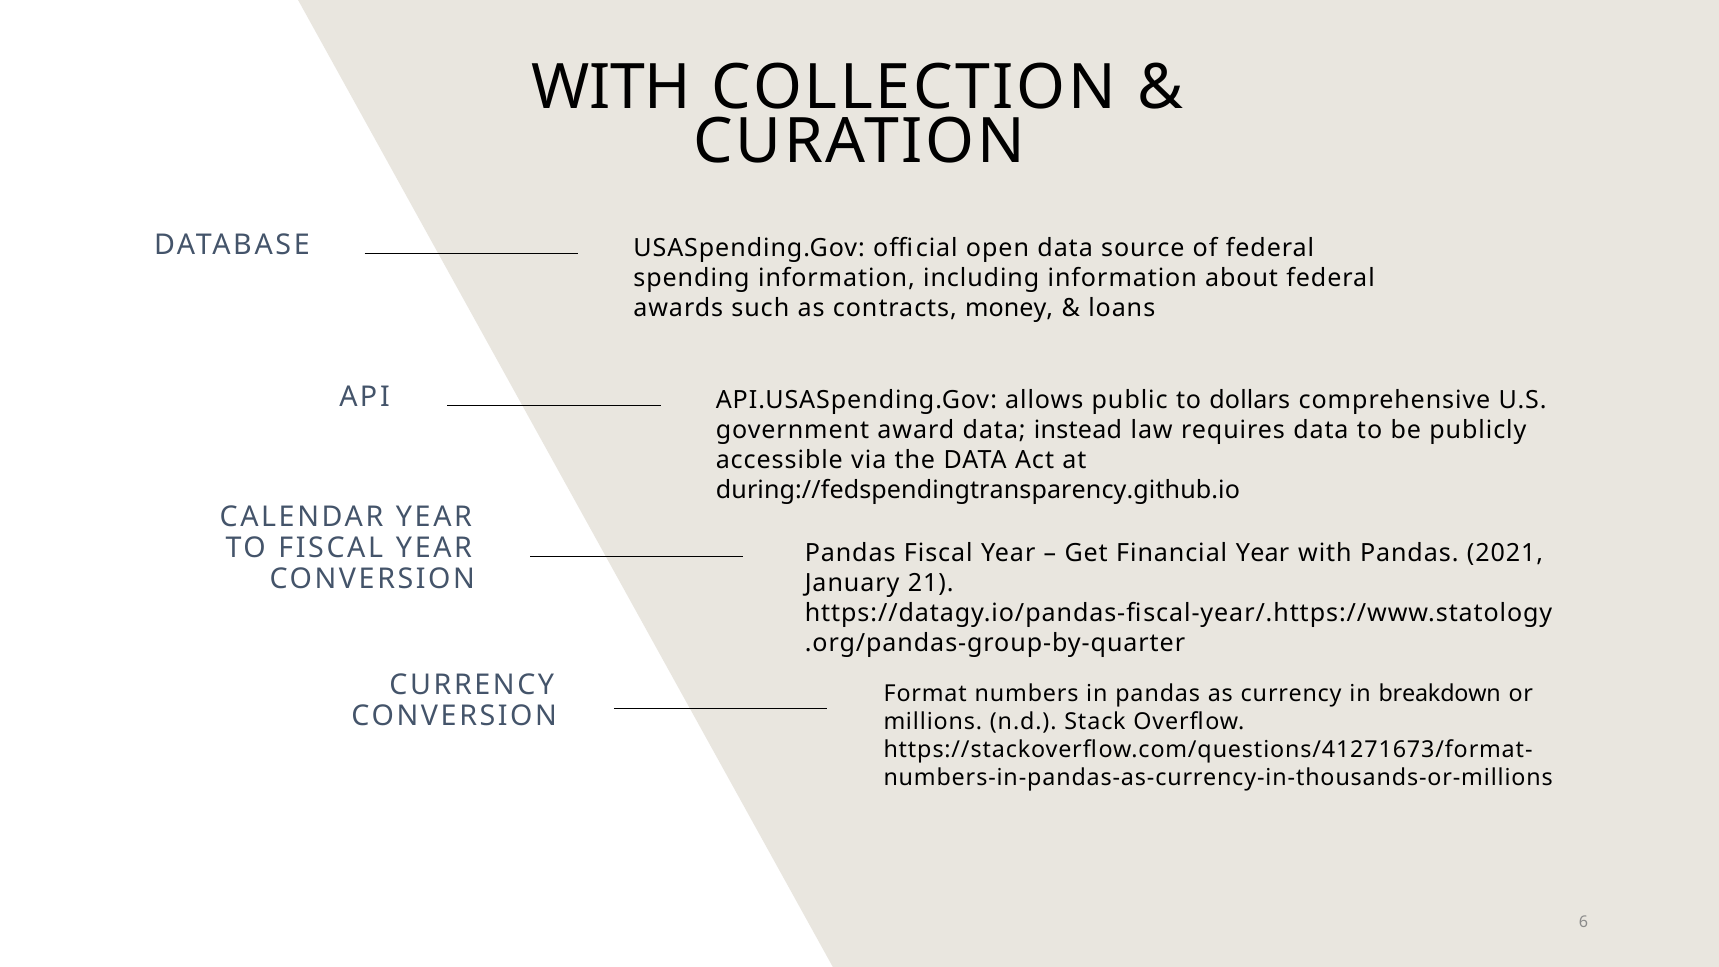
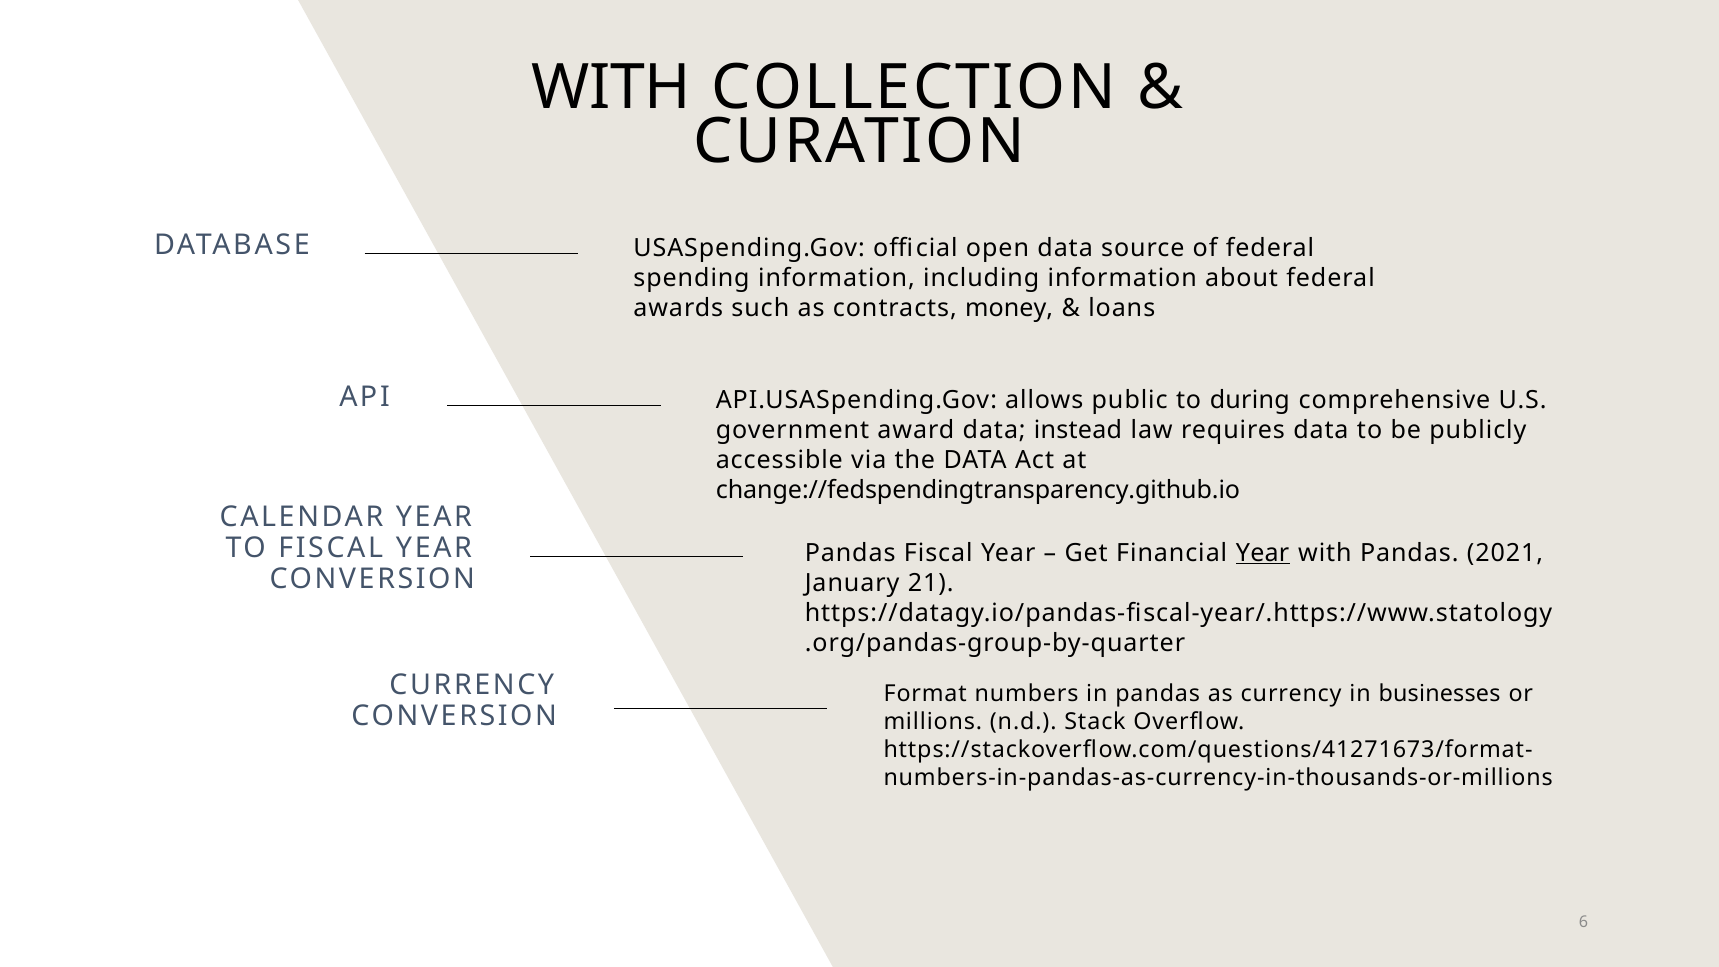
dollars: dollars -> during (1250, 400)
during://fedspendingtransparency.github.io: during://fedspendingtransparency.github.io -> change://fedspendingtransparency.github.io (978, 491)
Year underline: none -> present (1263, 553)
breakdown: breakdown -> businesses (1440, 693)
